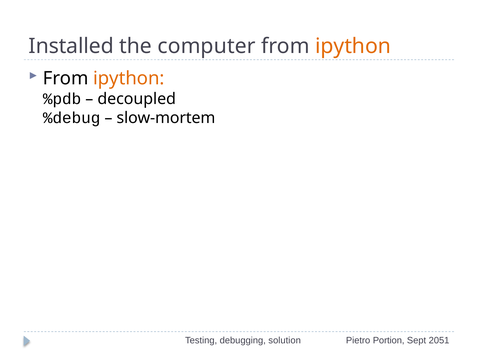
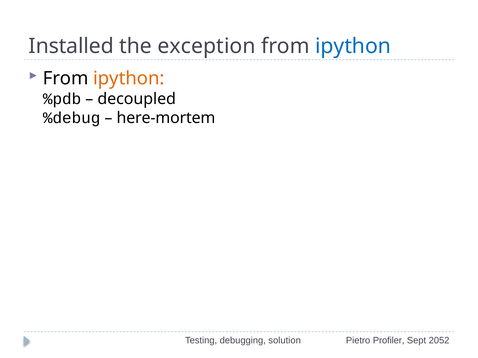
computer: computer -> exception (207, 46)
ipython colour: orange -> blue (353, 46)
slow-mortem: slow-mortem -> here-mortem (166, 118)
Portion: Portion -> Profiler (389, 341)
2051: 2051 -> 2052 (439, 341)
